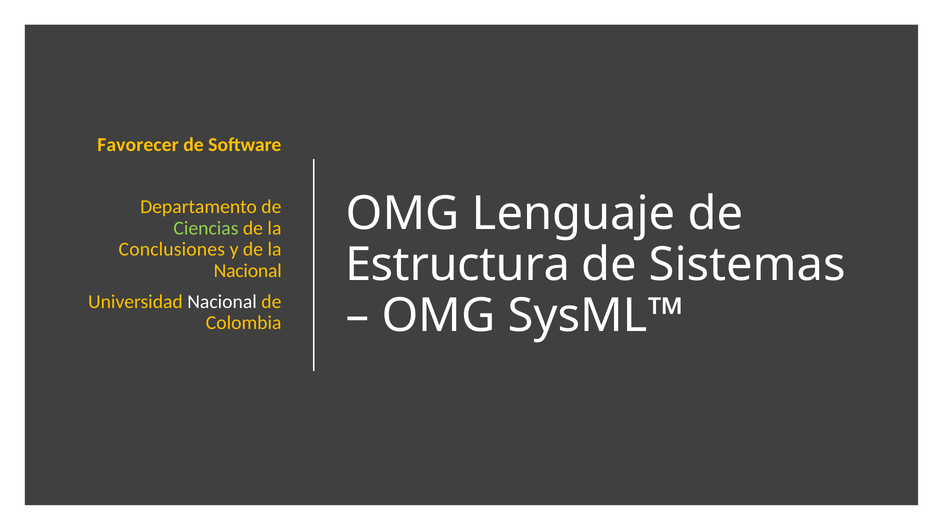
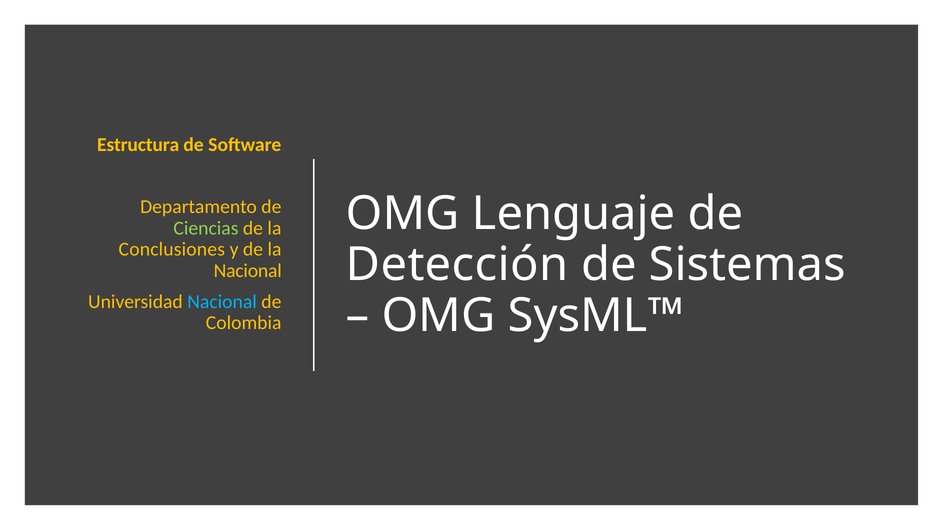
Favorecer: Favorecer -> Estructura (138, 145)
Estructura: Estructura -> Detección (457, 265)
Nacional colour: white -> light blue (222, 302)
